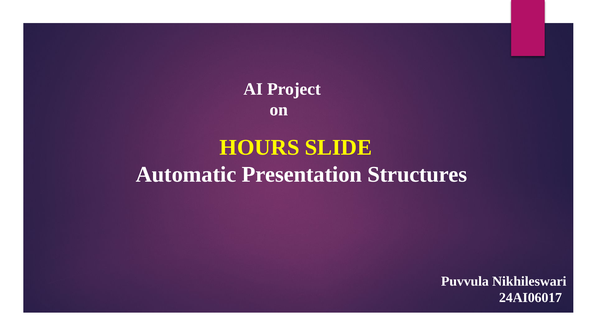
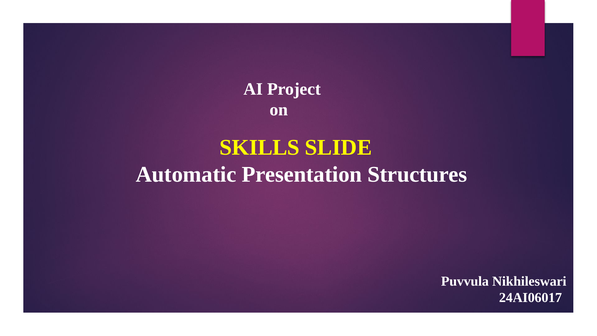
HOURS: HOURS -> SKILLS (260, 147)
